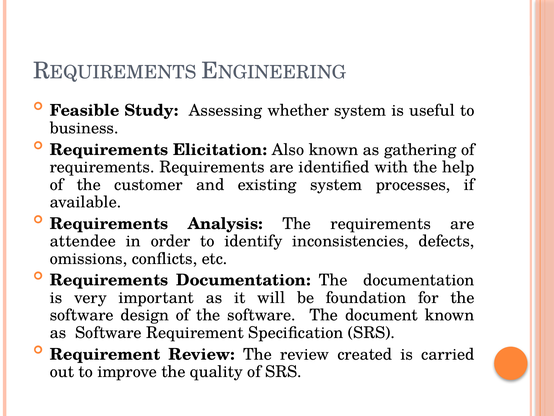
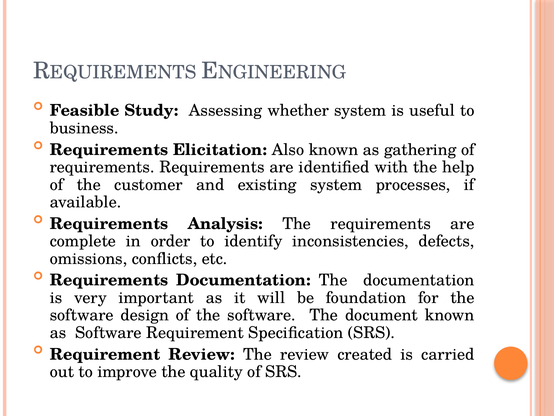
attendee: attendee -> complete (83, 241)
